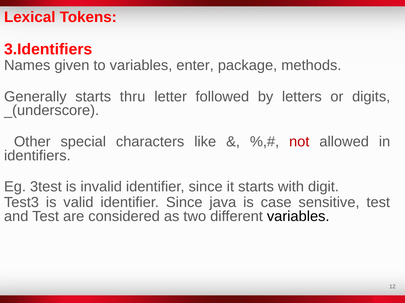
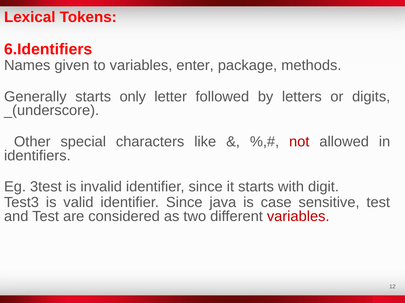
3.Identifiers: 3.Identifiers -> 6.Identifiers (48, 49)
thru: thru -> only (133, 97)
variables colour: black -> red (298, 217)
